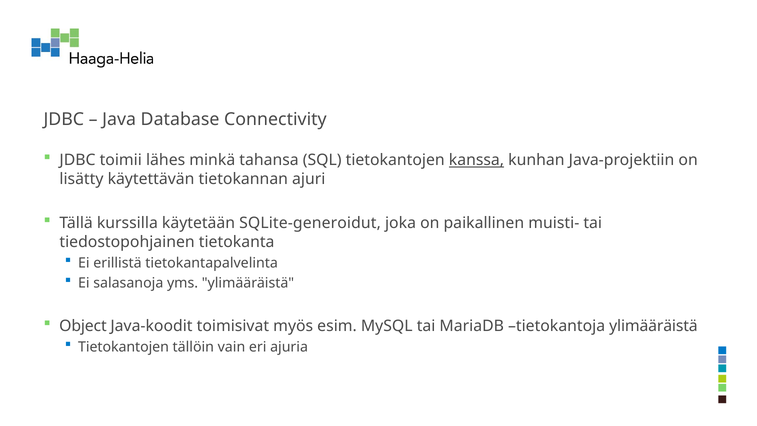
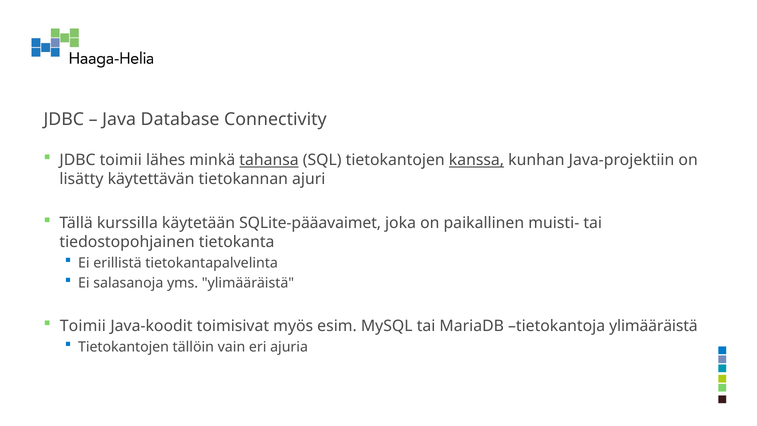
tahansa underline: none -> present (269, 160)
SQLite-generoidut: SQLite-generoidut -> SQLite-pääavaimet (310, 223)
Object: Object -> Toimii (83, 326)
